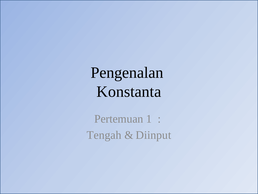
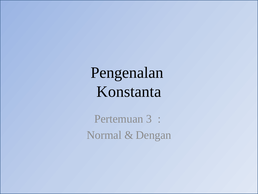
1: 1 -> 3 (149, 119)
Tengah: Tengah -> Normal (104, 135)
Diinput: Diinput -> Dengan (153, 135)
